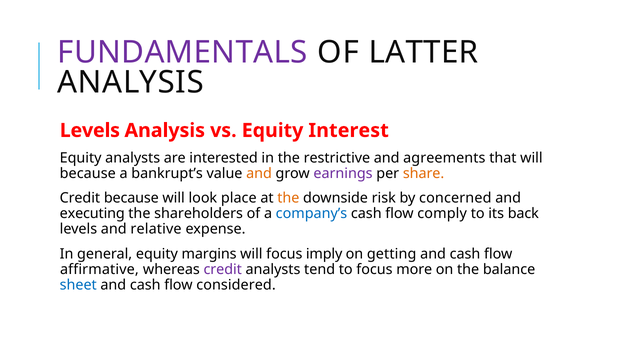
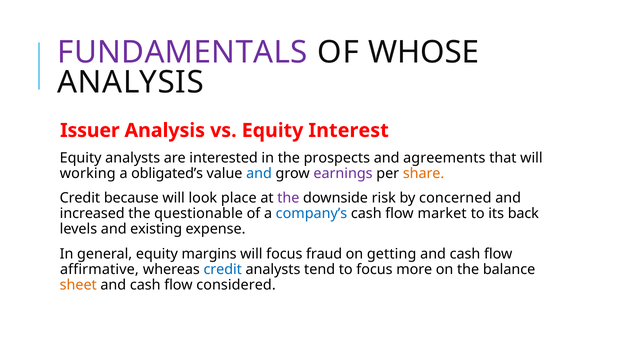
LATTER: LATTER -> WHOSE (424, 52)
Levels: Levels -> Issuer (90, 130)
restrictive: restrictive -> prospects (337, 158)
because: because -> working (88, 173)
bankrupt’s: bankrupt’s -> obligated’s (167, 173)
and colour: orange -> blue (259, 173)
the colour: orange -> purple (288, 198)
executing: executing -> increased (92, 214)
shareholders: shareholders -> questionable (199, 214)
comply: comply -> market (442, 214)
relative: relative -> existing (156, 229)
imply: imply -> fraud (324, 254)
credit colour: purple -> blue (223, 269)
sheet colour: blue -> orange (78, 285)
